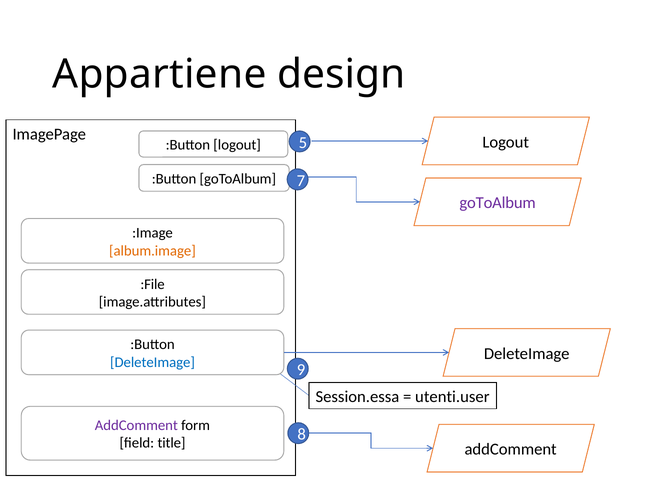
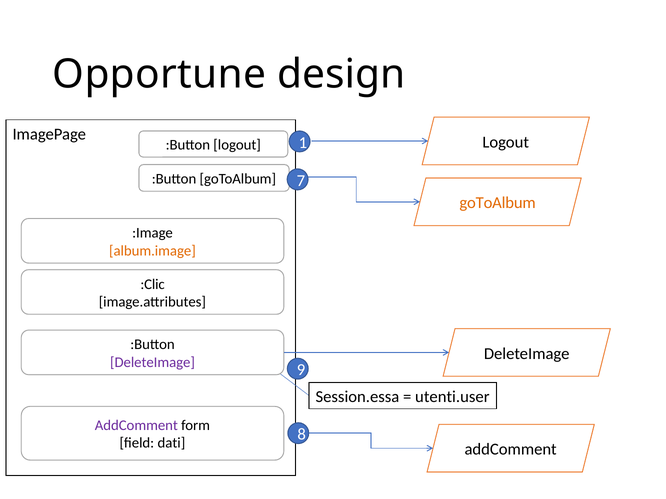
Appartiene: Appartiene -> Opportune (159, 75)
5: 5 -> 1 (303, 143)
goToAlbum colour: purple -> orange (498, 203)
:File: :File -> :Clic (153, 284)
DeleteImage colour: blue -> purple (153, 363)
title: title -> dati (171, 444)
